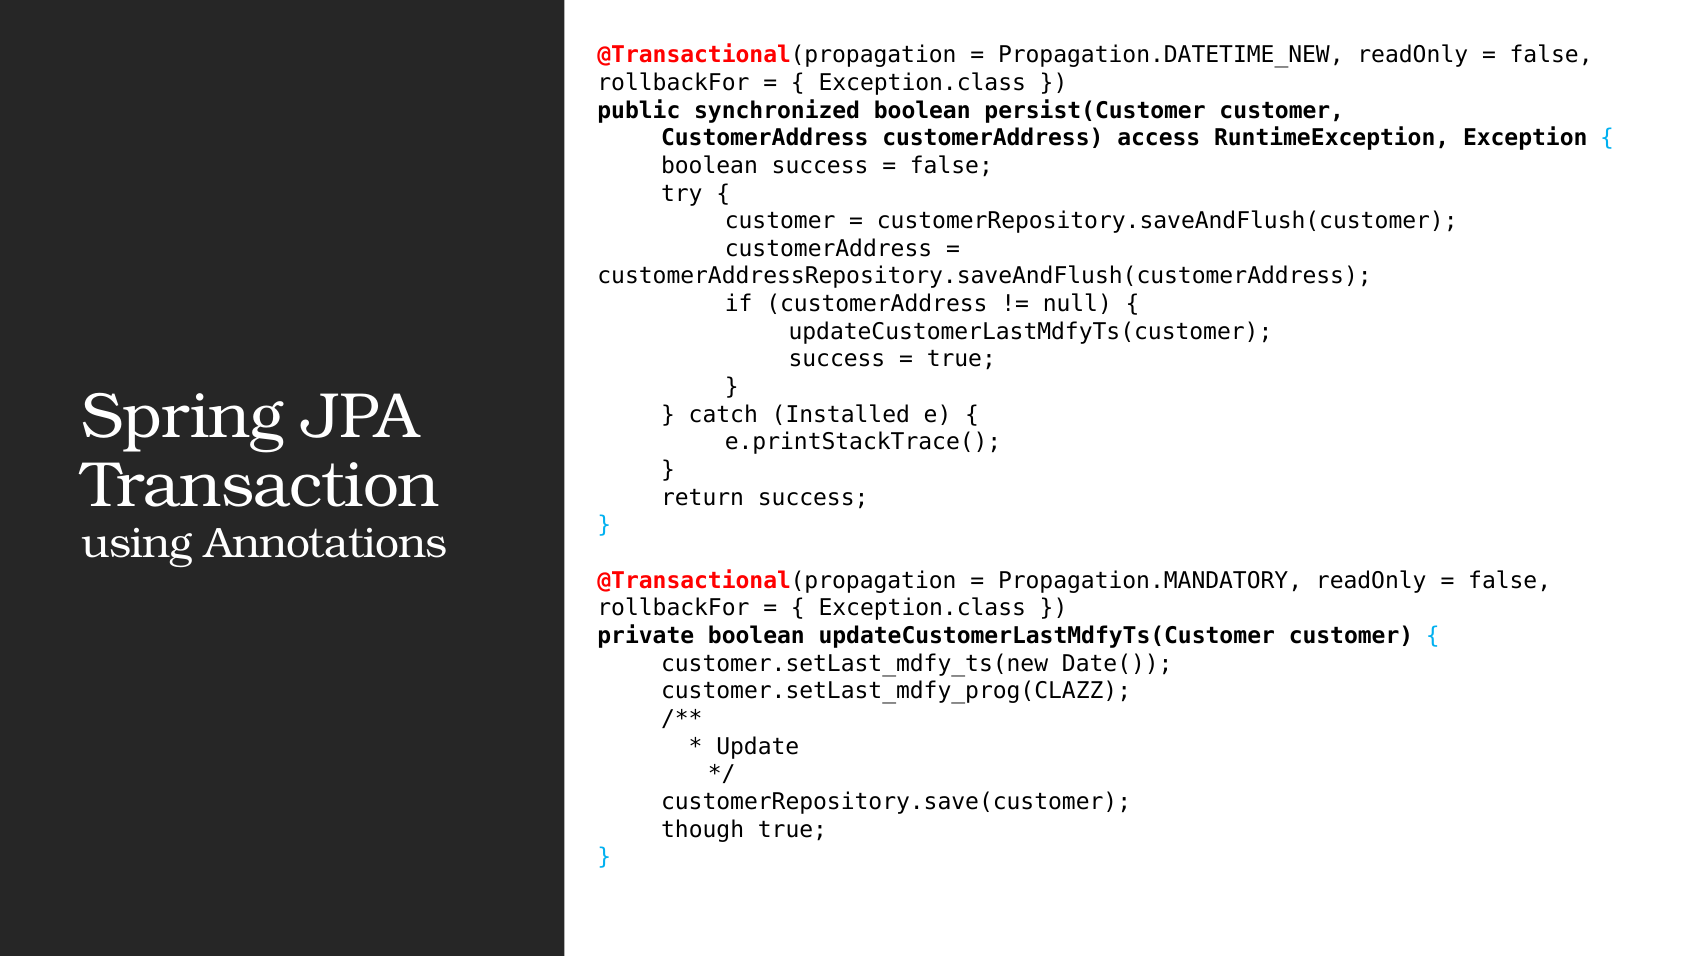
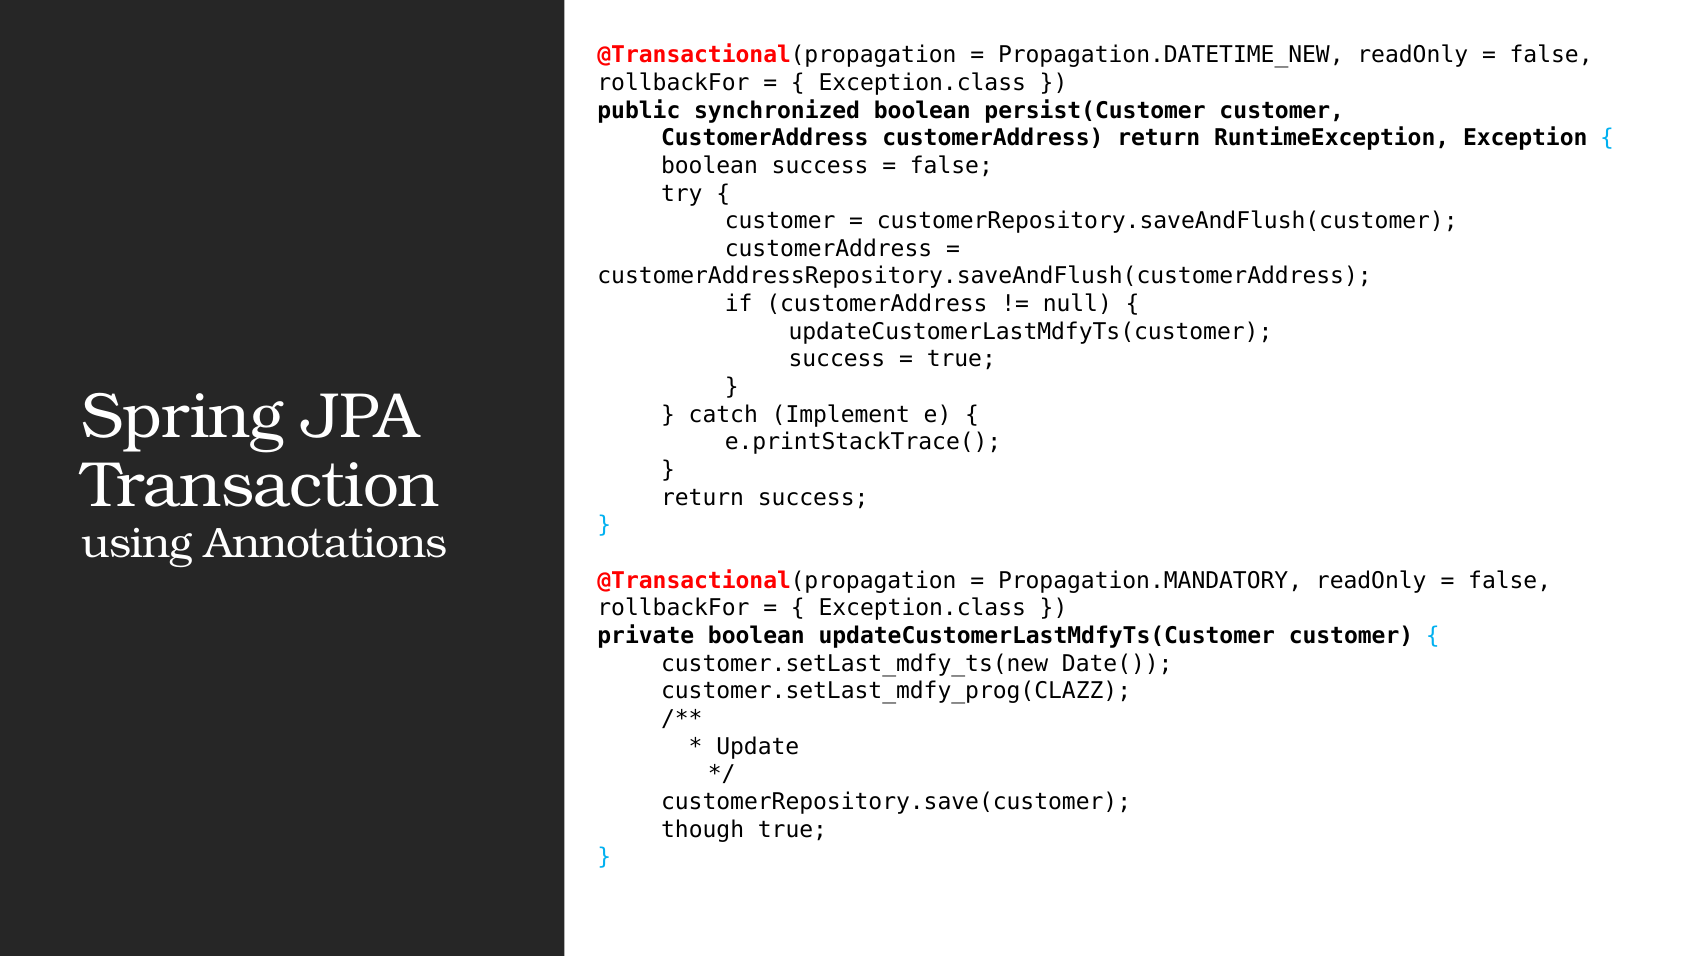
customerAddress access: access -> return (1159, 138)
Installed: Installed -> Implement (841, 415)
